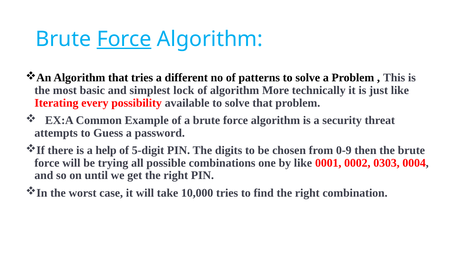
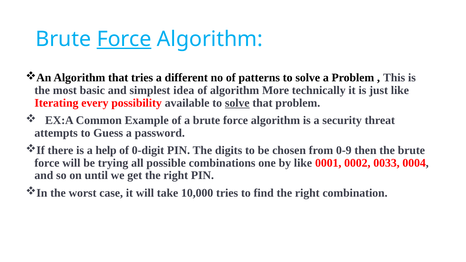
lock: lock -> idea (184, 90)
solve underline: none -> present (237, 103)
5-digit: 5-digit -> 0-digit (148, 150)
0303: 0303 -> 0033 (386, 163)
